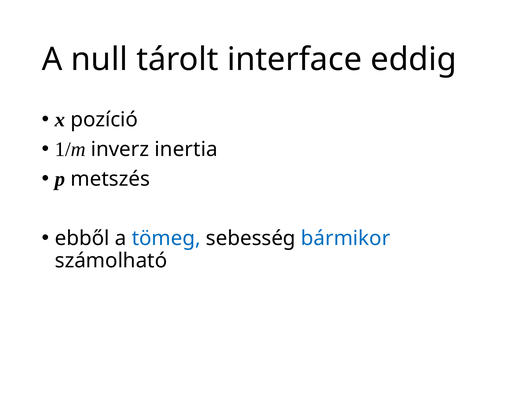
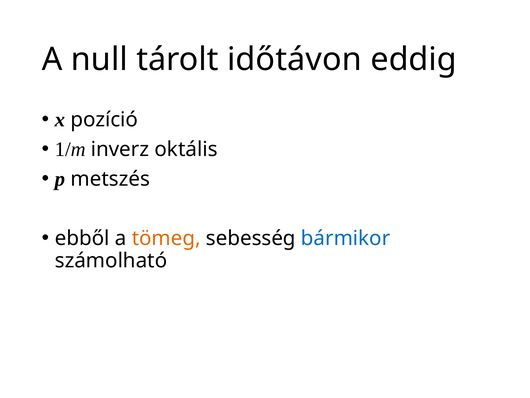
interface: interface -> időtávon (294, 59)
inertia: inertia -> oktális (186, 149)
tömeg colour: blue -> orange (166, 238)
